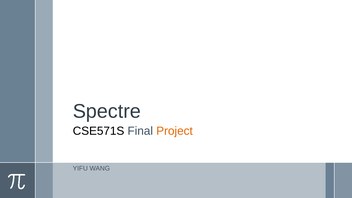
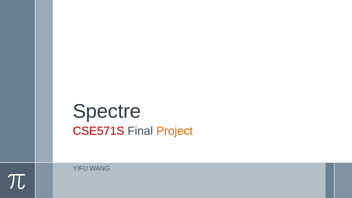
CSE571S colour: black -> red (99, 131)
